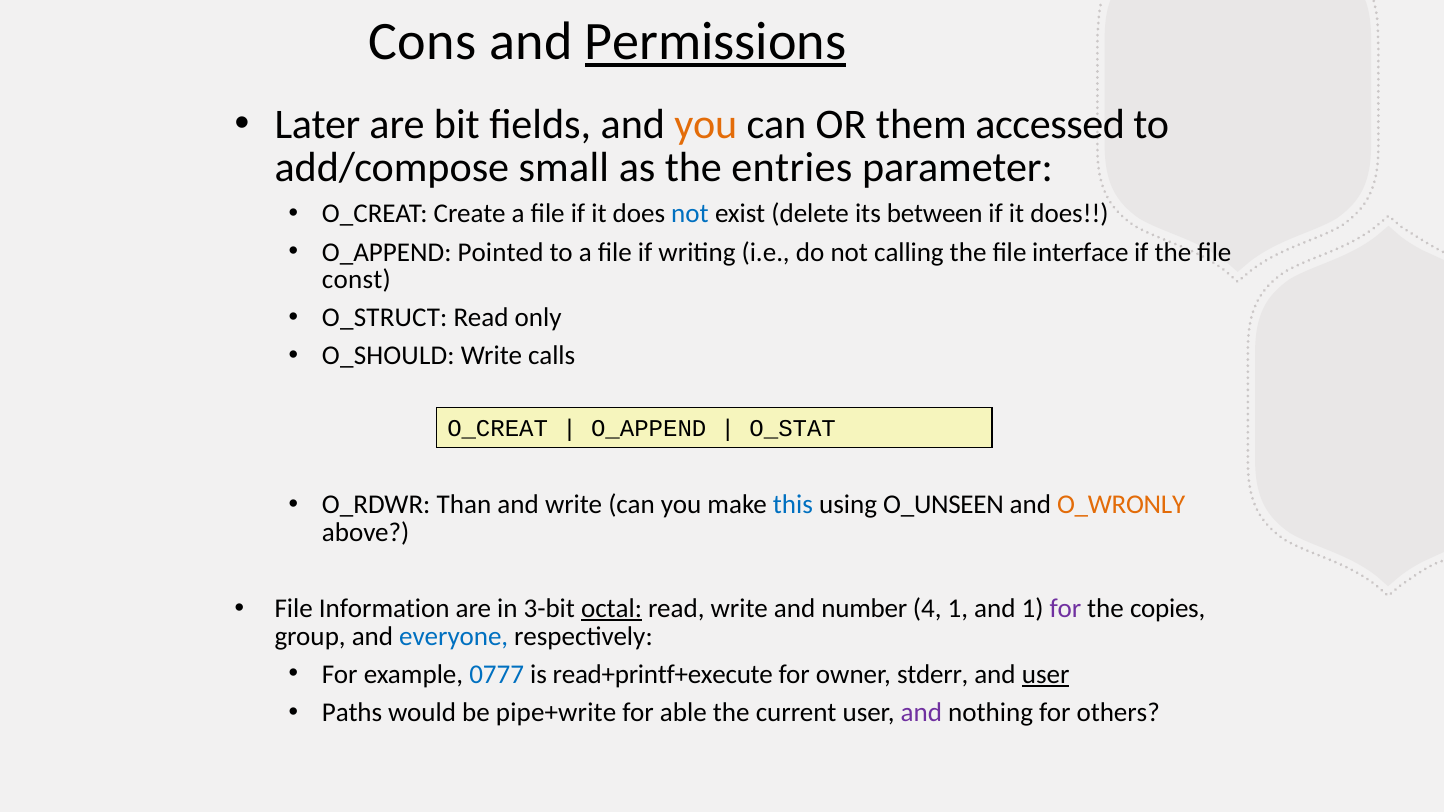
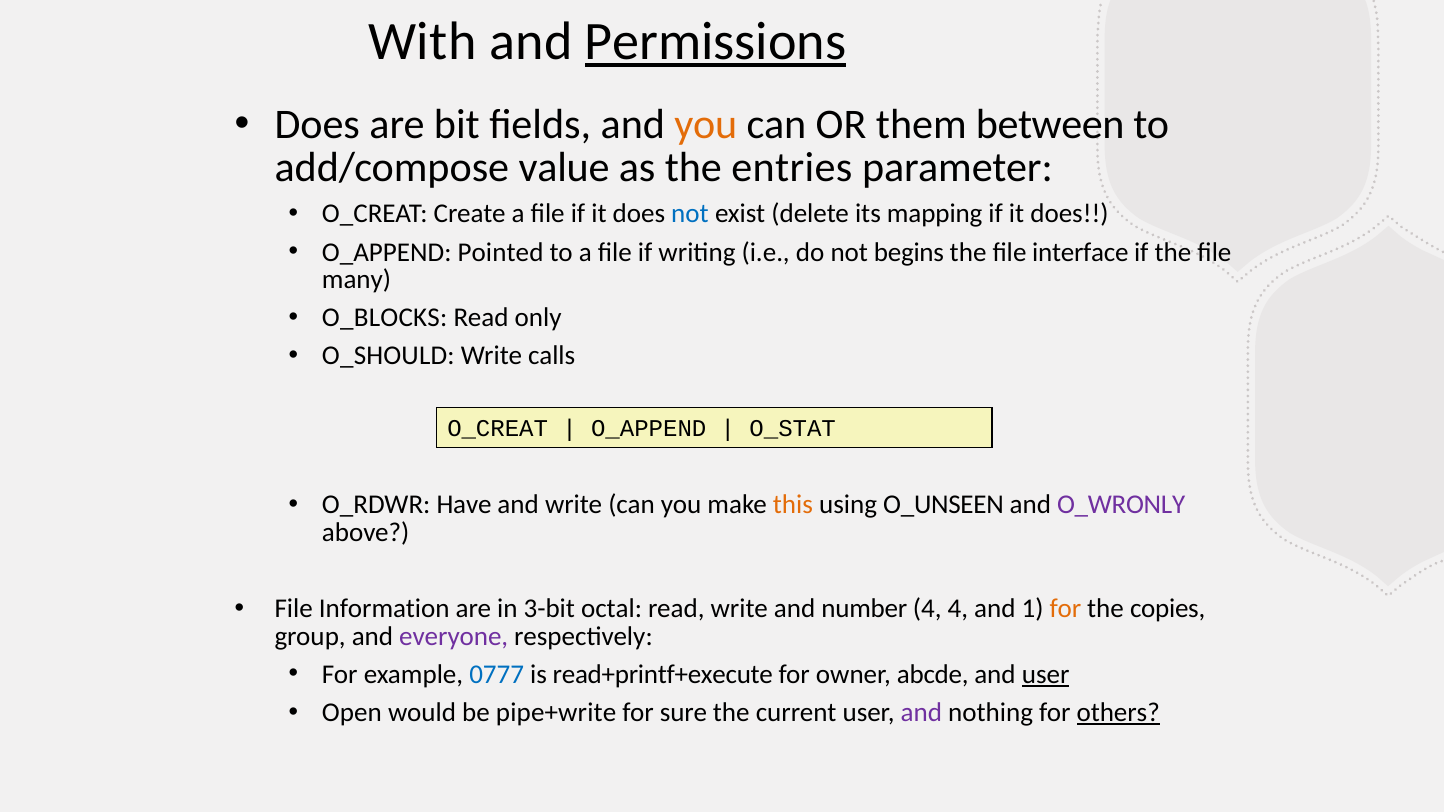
Cons: Cons -> With (423, 42)
Later: Later -> Does (317, 125)
accessed: accessed -> between (1050, 125)
small: small -> value (564, 168)
between: between -> mapping (935, 214)
calling: calling -> begins (909, 252)
const: const -> many (357, 280)
O_STRUCT: O_STRUCT -> O_BLOCKS (385, 318)
Than: Than -> Have (464, 505)
this colour: blue -> orange (793, 505)
O_WRONLY colour: orange -> purple (1121, 505)
octal underline: present -> none (612, 609)
4 1: 1 -> 4 (958, 609)
for colour: purple -> orange (1065, 609)
everyone colour: blue -> purple (454, 636)
stderr: stderr -> abcde (933, 674)
Paths: Paths -> Open (352, 713)
able: able -> sure (683, 713)
others underline: none -> present (1118, 713)
